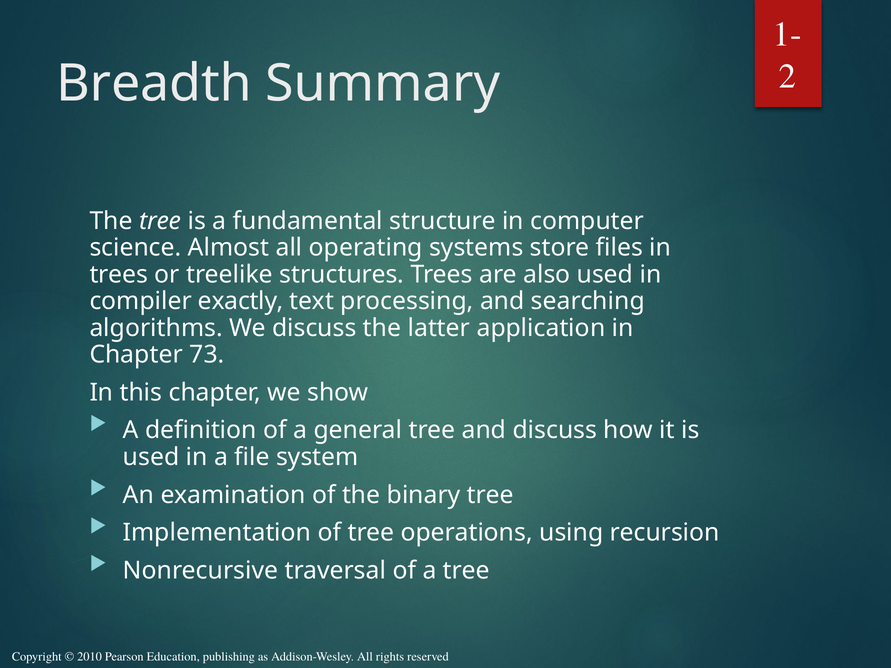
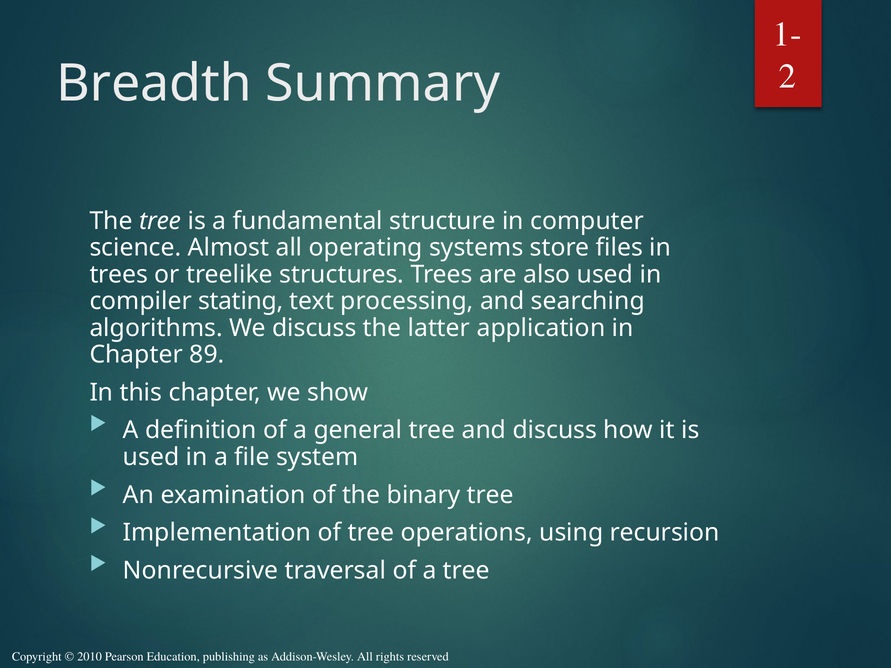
exactly: exactly -> stating (241, 301)
73: 73 -> 89 (207, 355)
